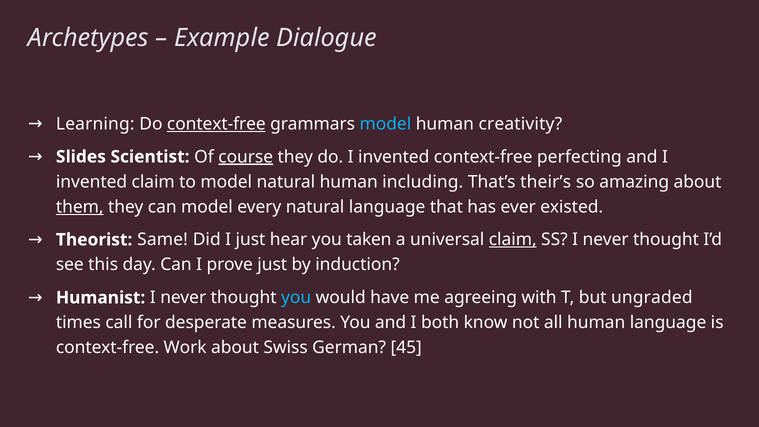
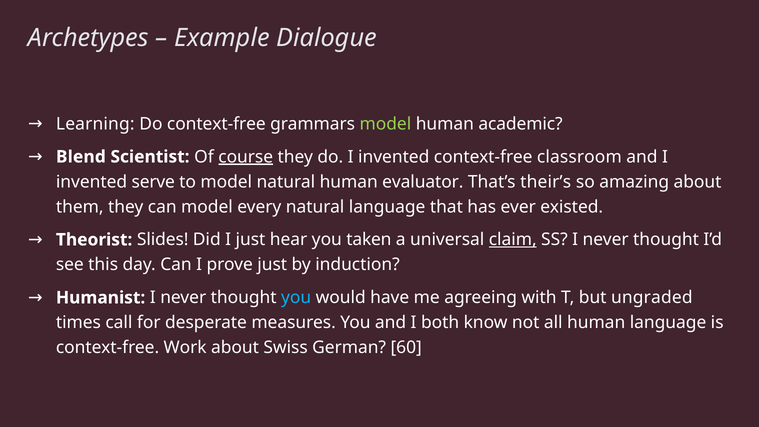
context-free underline: present -> none (216, 124)
model colour: light blue -> light green (385, 124)
creativity: creativity -> academic (521, 124)
Slides: Slides -> Blend (81, 157)
perfecting: perfecting -> classroom (579, 157)
invented claim: claim -> serve (153, 182)
including: including -> evaluator (423, 182)
them underline: present -> none (80, 207)
Same: Same -> Slides (163, 240)
45: 45 -> 60 (406, 348)
